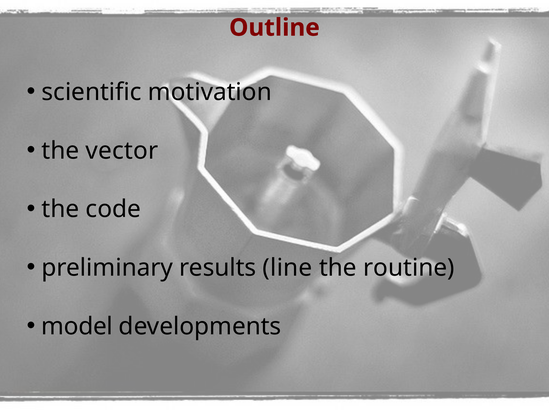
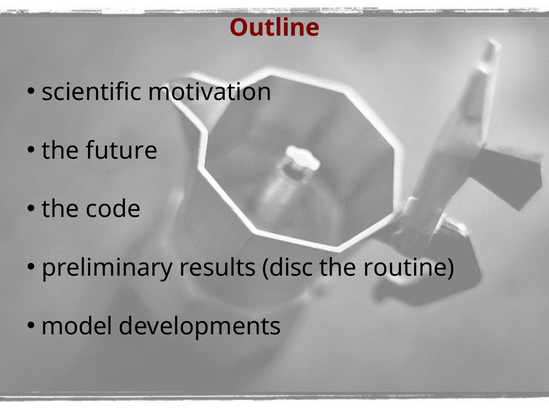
vector: vector -> future (122, 151)
line: line -> disc (288, 268)
